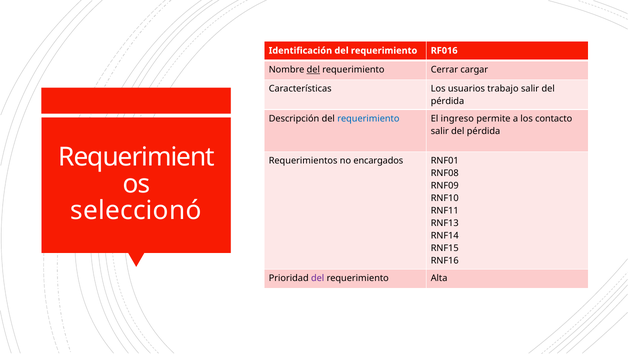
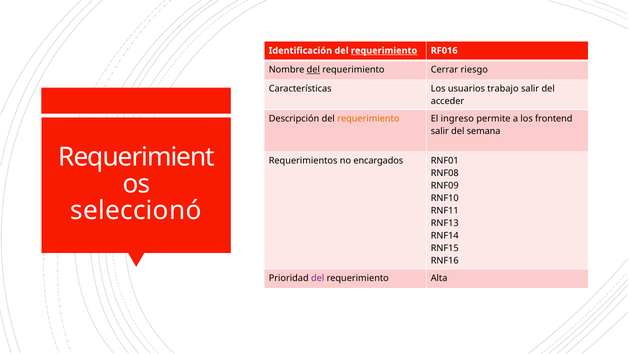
requerimiento underline: none -> present (384, 51)
cargar: cargar -> riesgo (474, 70)
pérdida: pérdida -> acceder (447, 101)
requerimiento colour: blue -> orange (368, 119)
contacto: contacto -> frontend (554, 119)
pérdida: pérdida -> semana (484, 131)
